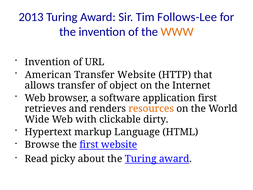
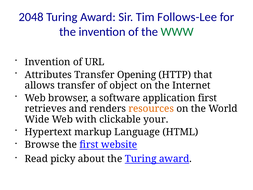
2013: 2013 -> 2048 (31, 17)
WWW colour: orange -> green (177, 32)
American: American -> Attributes (48, 75)
Transfer Website: Website -> Opening (137, 75)
dirty: dirty -> your (156, 119)
